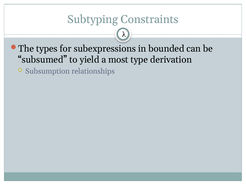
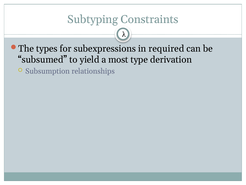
bounded: bounded -> required (166, 48)
